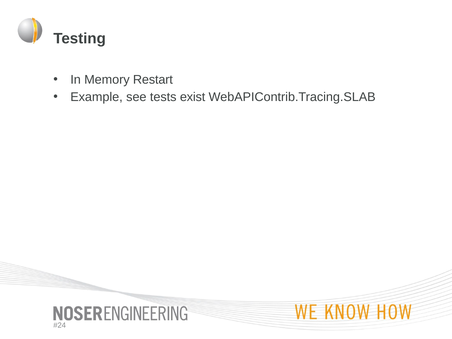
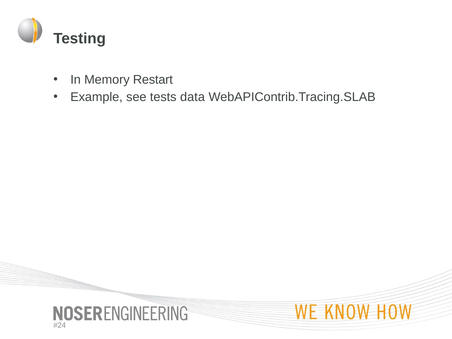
exist: exist -> data (193, 97)
